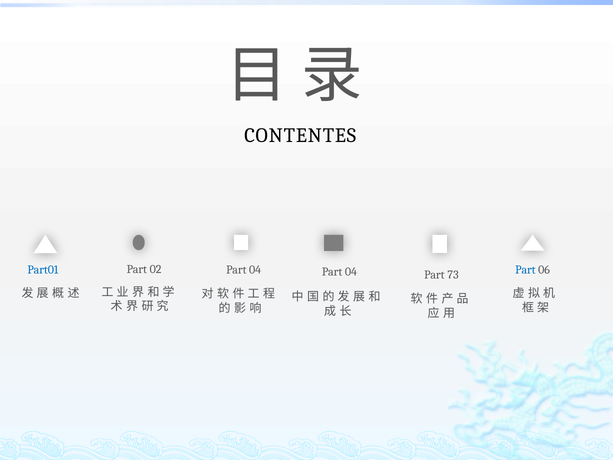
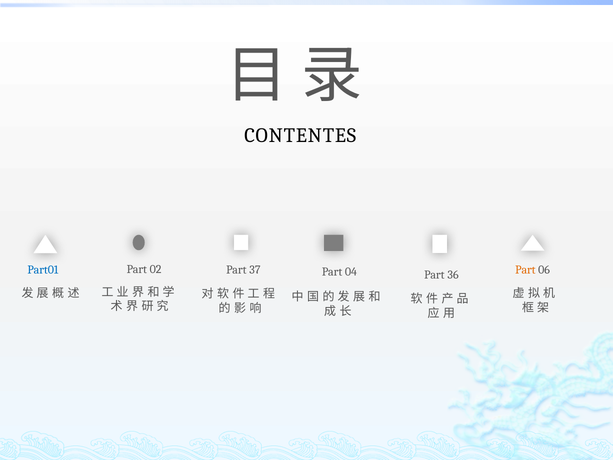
Part colour: blue -> orange (525, 270)
04: 04 -> 37 (255, 270)
73: 73 -> 36 (453, 275)
